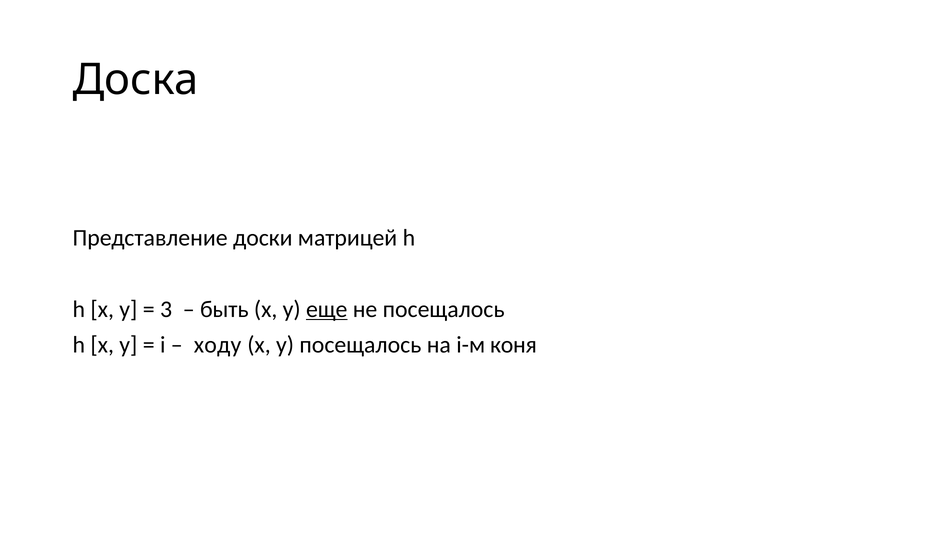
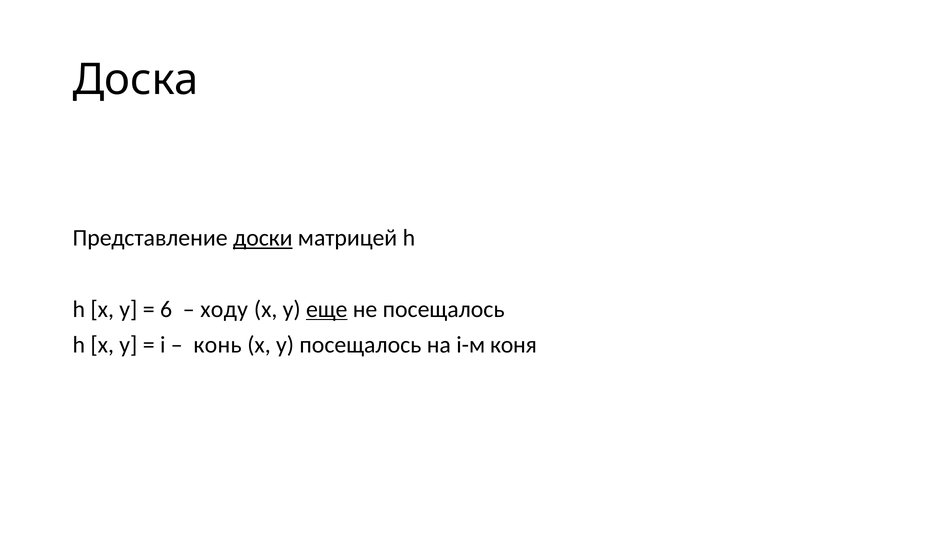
доски underline: none -> present (263, 238)
3: 3 -> 6 (166, 309)
быть: быть -> ходу (224, 309)
ходу: ходу -> конь (218, 345)
